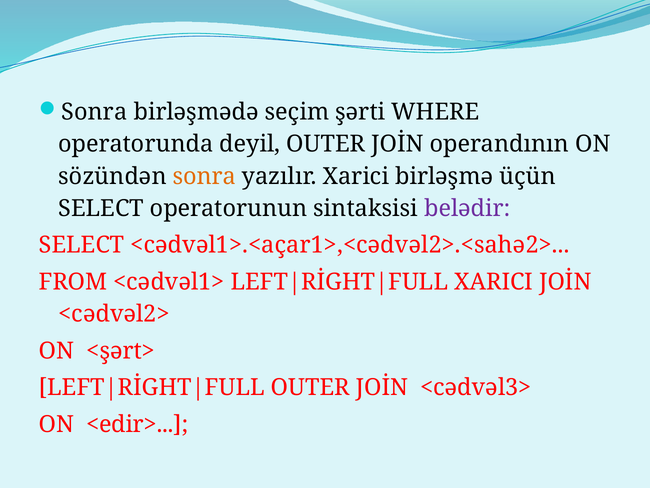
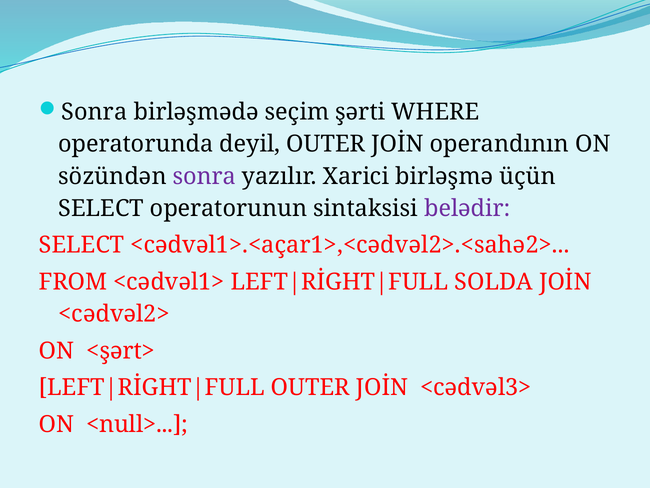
sonra colour: orange -> purple (204, 176)
XARICI: XARICI -> SOLDA (494, 282)
<edir>: <edir> -> <null> (137, 424)
